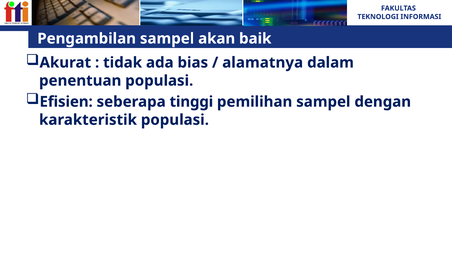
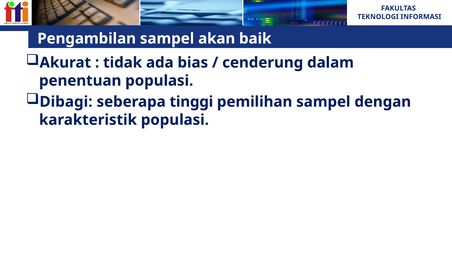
alamatnya: alamatnya -> cenderung (263, 63)
Efisien: Efisien -> Dibagi (66, 102)
